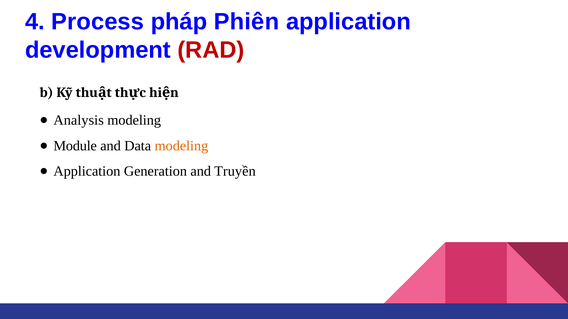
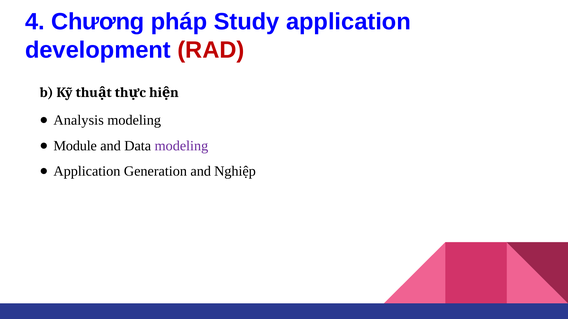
Process: Process -> Chương (98, 22)
Phiên: Phiên -> Study (247, 22)
modeling colour: orange -> purple (181, 146)
Truyền: Truyền -> Nghiệp (235, 172)
